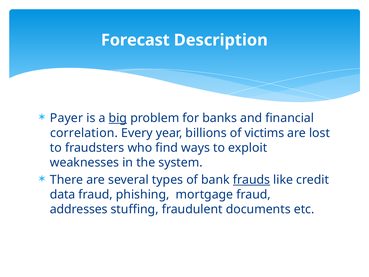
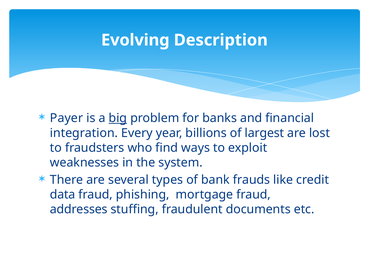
Forecast: Forecast -> Evolving (135, 40)
correlation: correlation -> integration (84, 133)
victims: victims -> largest (264, 133)
frauds underline: present -> none (252, 180)
